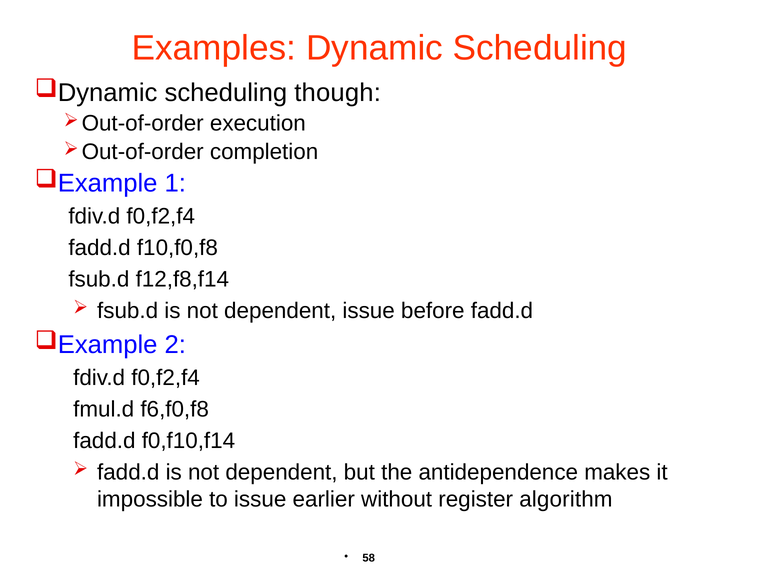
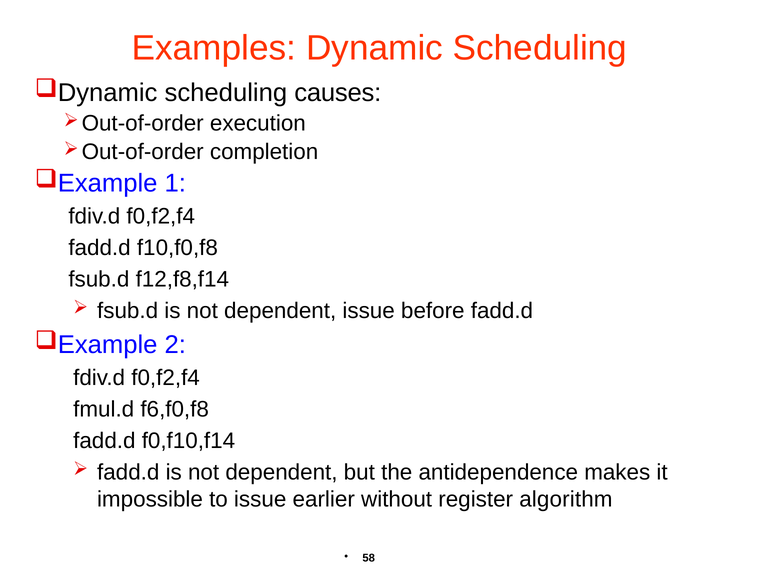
though: though -> causes (338, 93)
